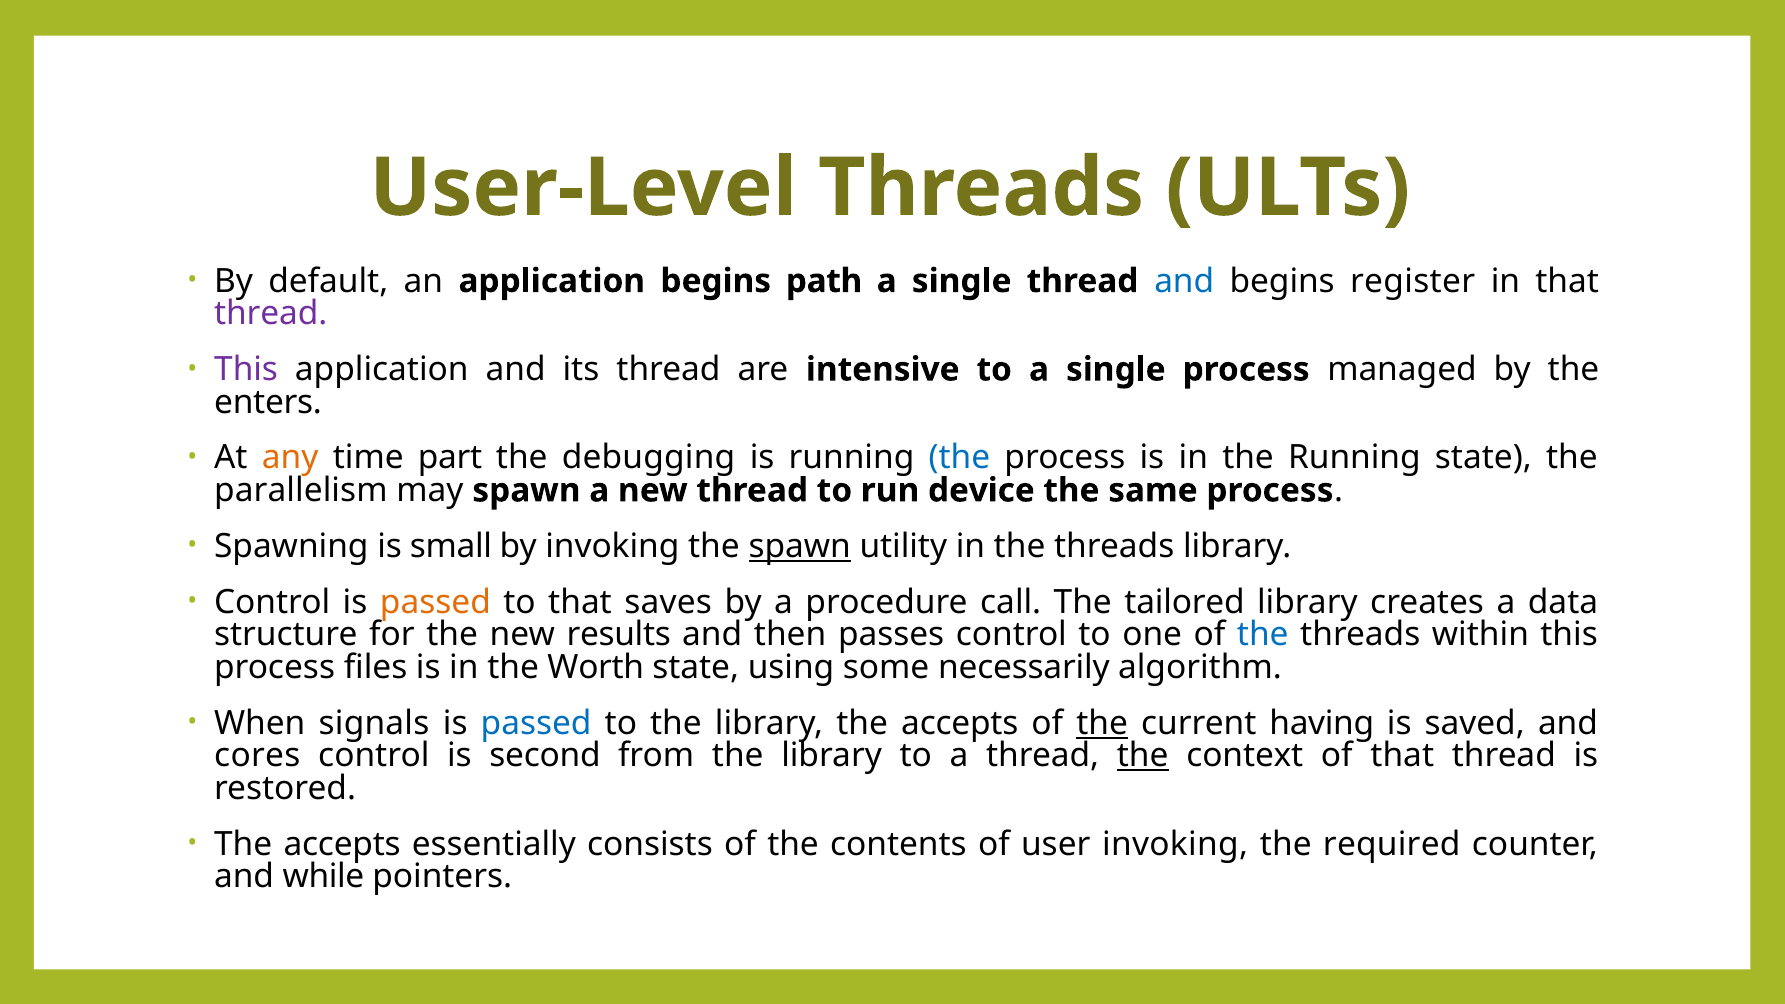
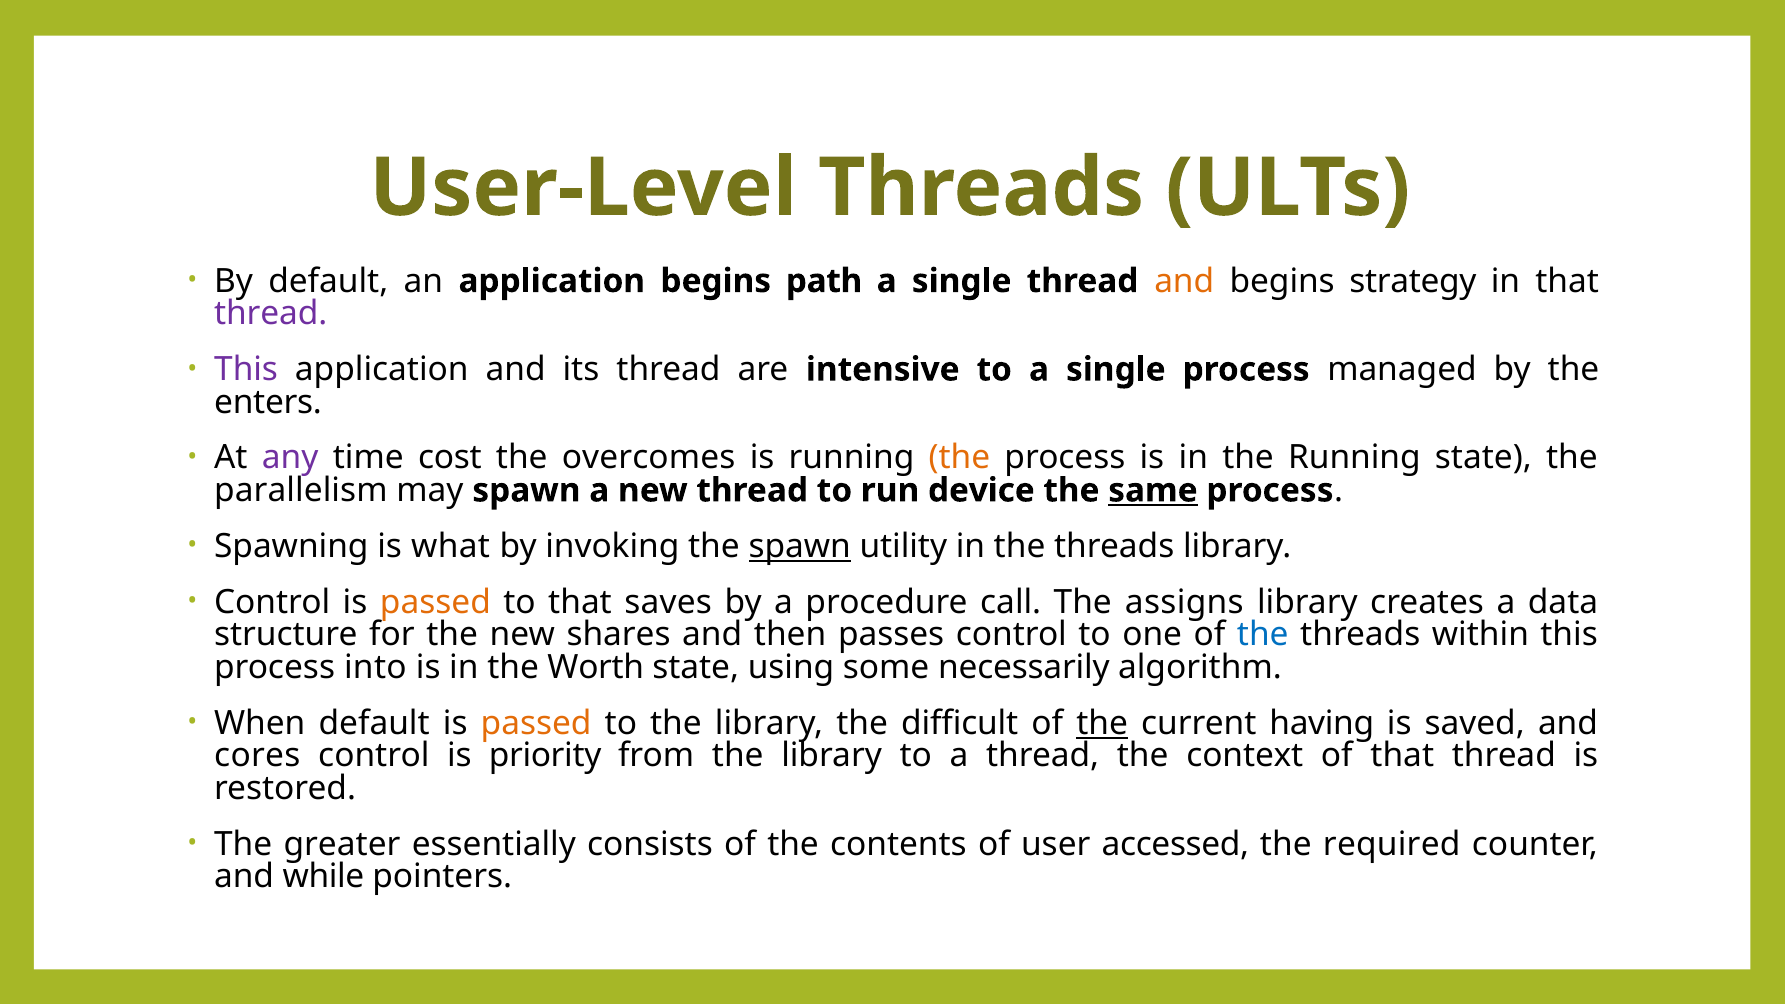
and colour: blue -> orange (1184, 281)
register: register -> strategy (1413, 281)
any colour: orange -> purple (290, 458)
part: part -> cost (450, 458)
debugging: debugging -> overcomes (649, 458)
the colour: blue -> orange (959, 458)
same underline: none -> present (1153, 490)
small: small -> what (451, 546)
tailored: tailored -> assigns (1184, 602)
results: results -> shares (619, 635)
files: files -> into (375, 667)
When signals: signals -> default (374, 723)
passed colour: blue -> orange (536, 723)
library the accepts: accepts -> difficult (960, 723)
second: second -> priority (545, 756)
the underline: present -> none (1143, 756)
accepts: accepts -> greater (342, 844)
user invoking: invoking -> accessed (1175, 844)
